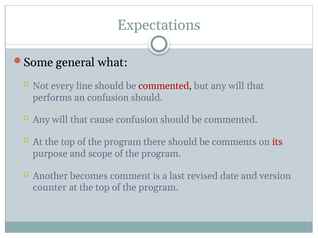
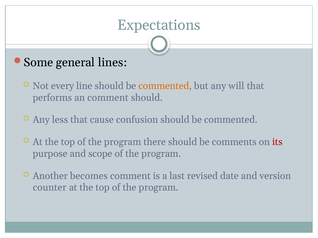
what: what -> lines (113, 63)
commented colour: red -> orange (165, 86)
an confusion: confusion -> comment (108, 98)
will: will -> less (60, 120)
